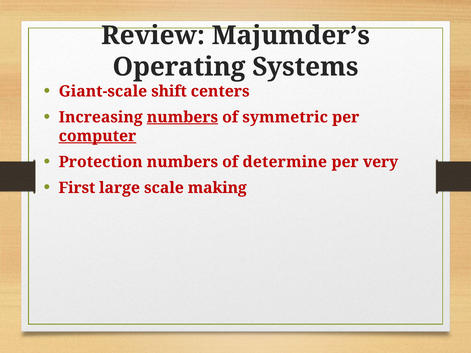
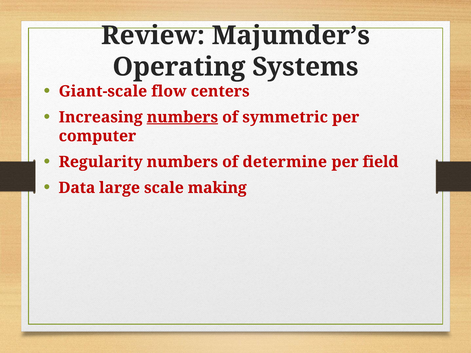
shift: shift -> flow (169, 91)
computer underline: present -> none (97, 136)
Protection: Protection -> Regularity (101, 162)
very: very -> field (381, 162)
First: First -> Data (77, 188)
